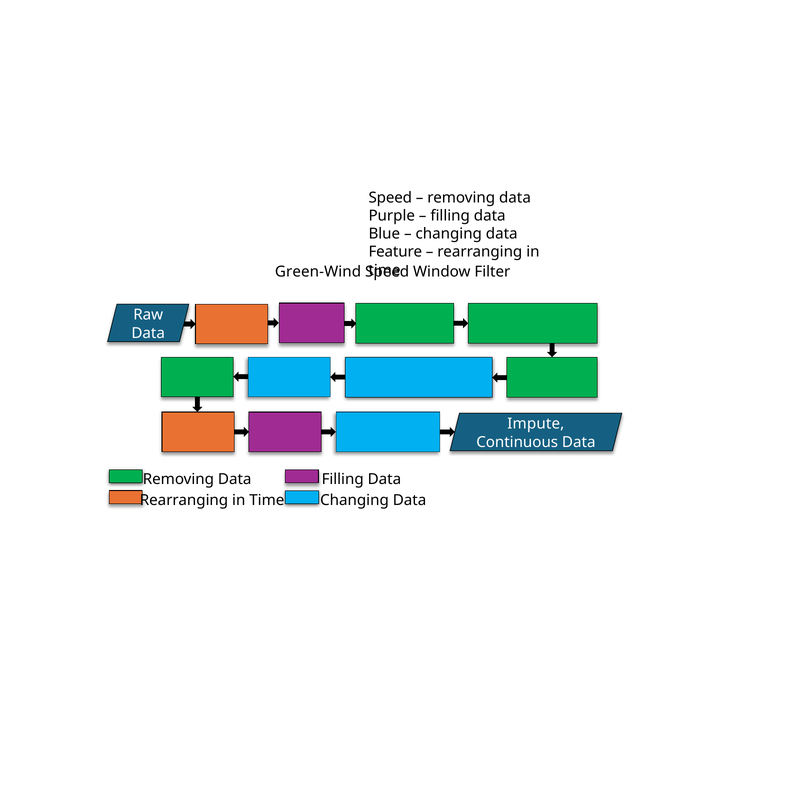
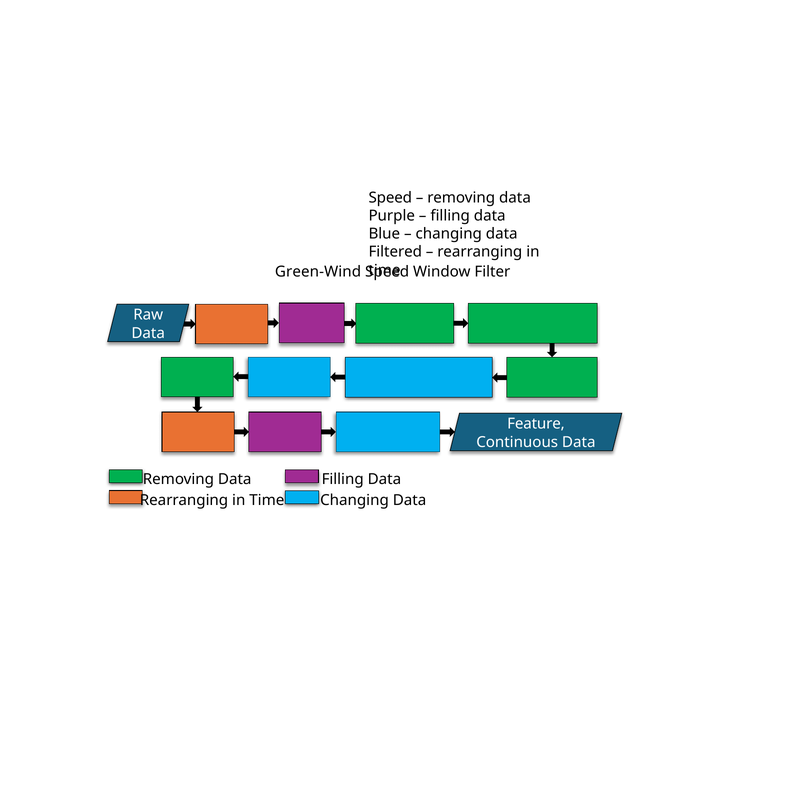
Feature: Feature -> Filtered (395, 252)
Impute: Impute -> Feature (536, 424)
